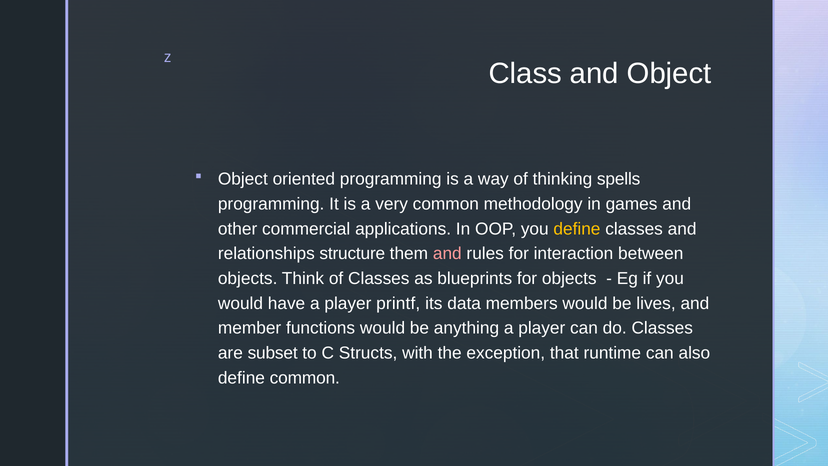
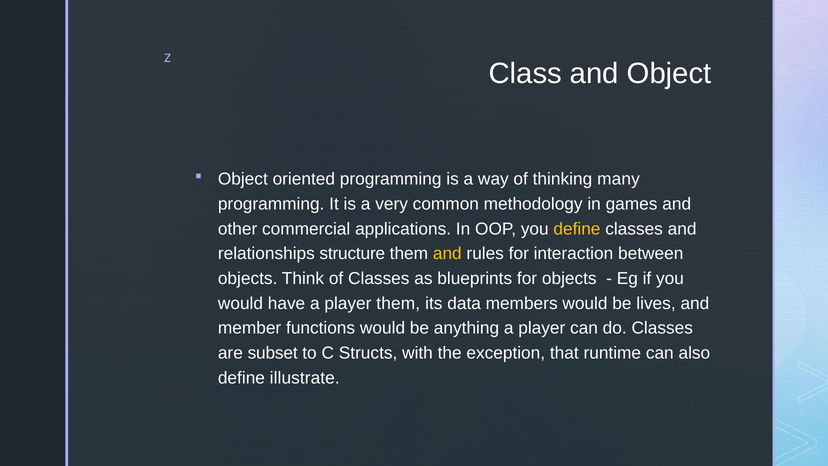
spells: spells -> many (619, 179)
and colour: pink -> yellow (447, 254)
player printf: printf -> them (398, 303)
define common: common -> illustrate (305, 378)
